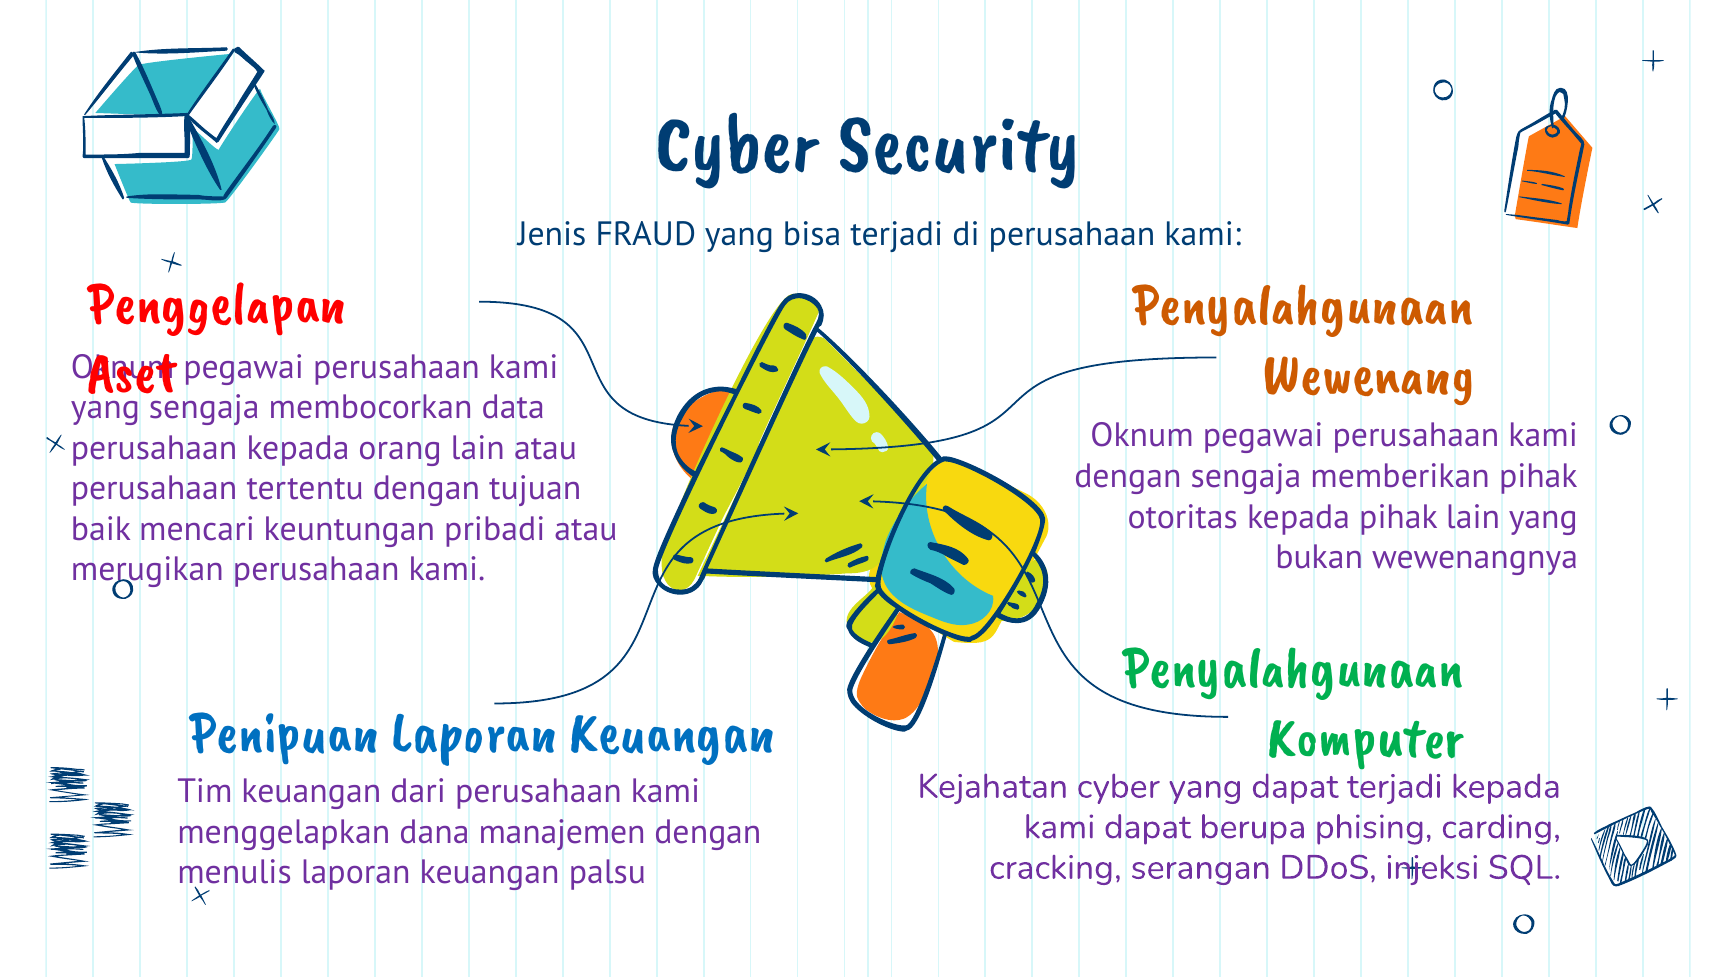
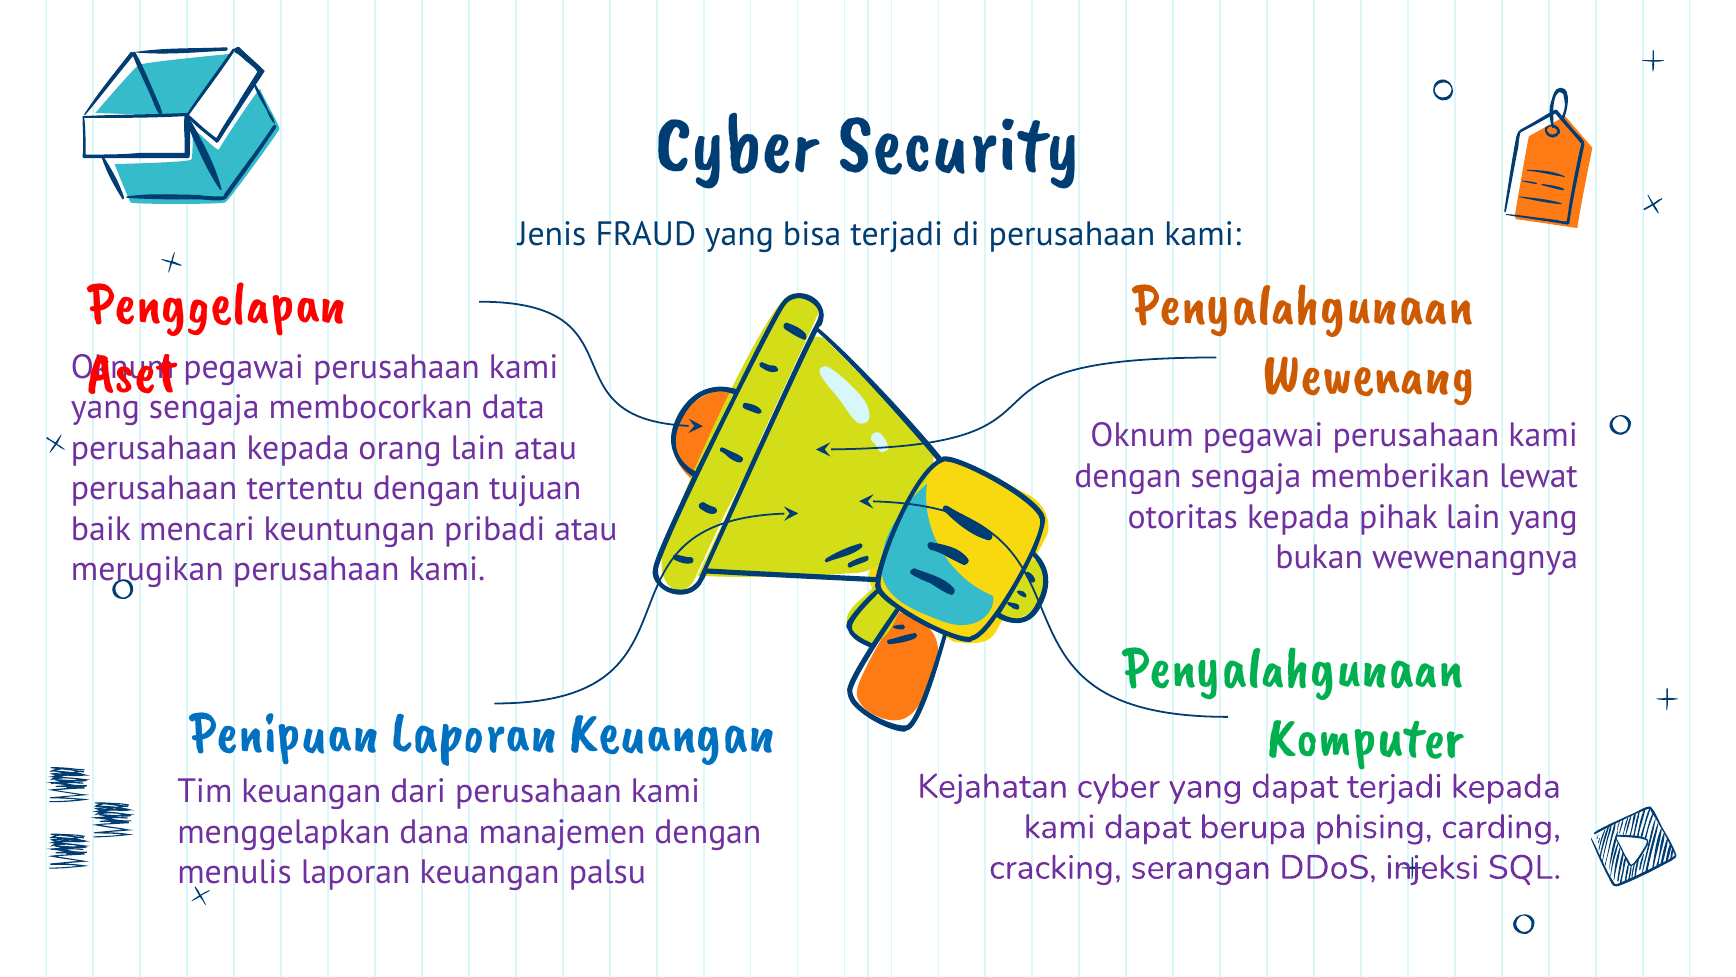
memberikan pihak: pihak -> lewat (1538, 476)
